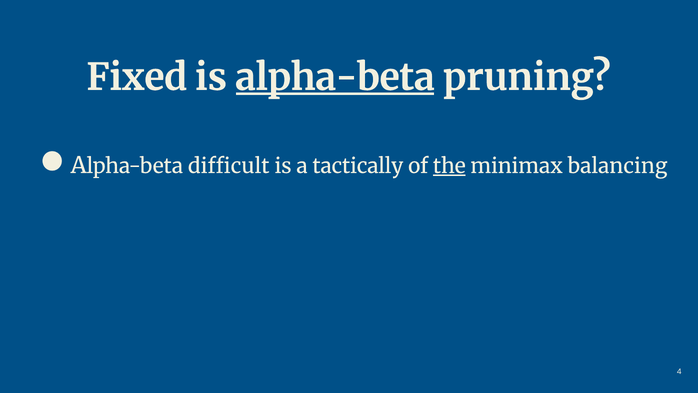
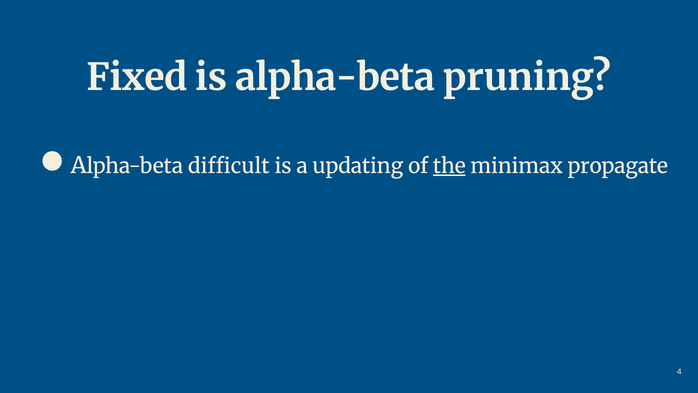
alpha-beta underline: present -> none (335, 78)
tactically: tactically -> updating (358, 166)
balancing: balancing -> propagate (618, 166)
